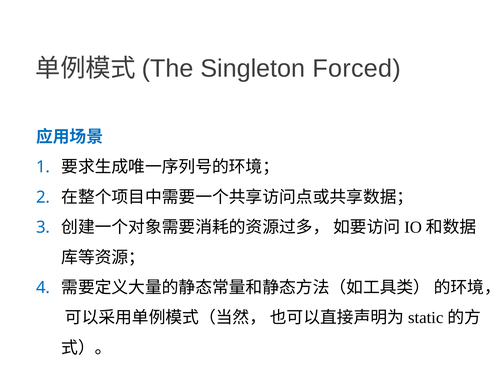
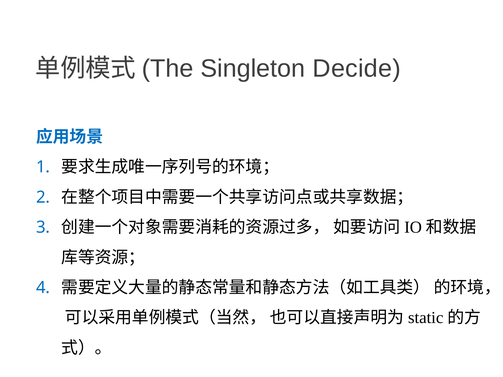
Forced: Forced -> Decide (357, 68)
